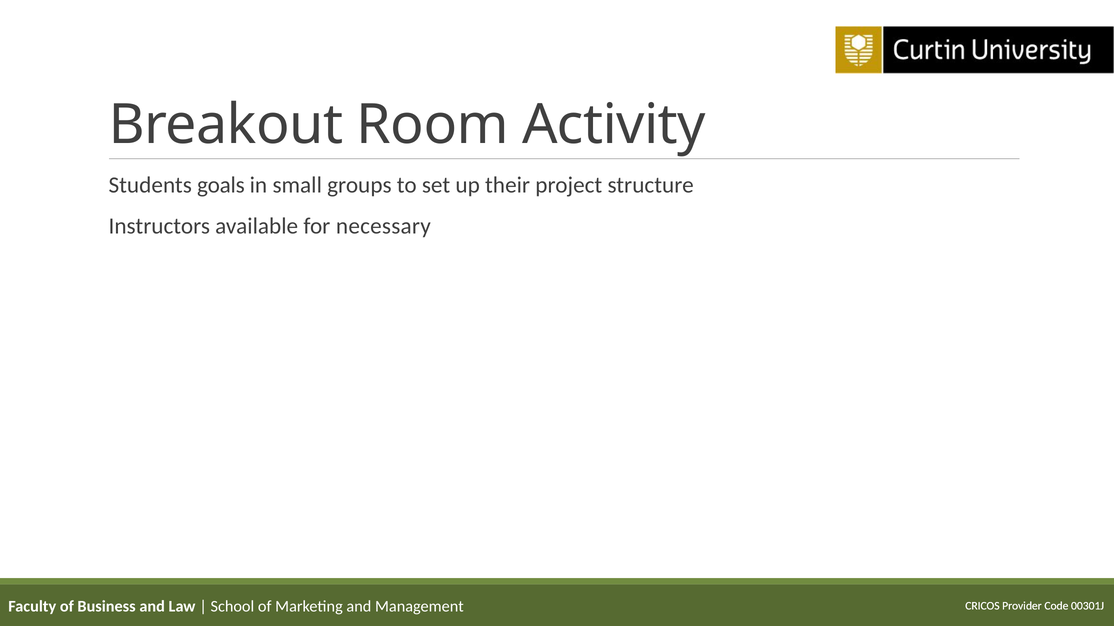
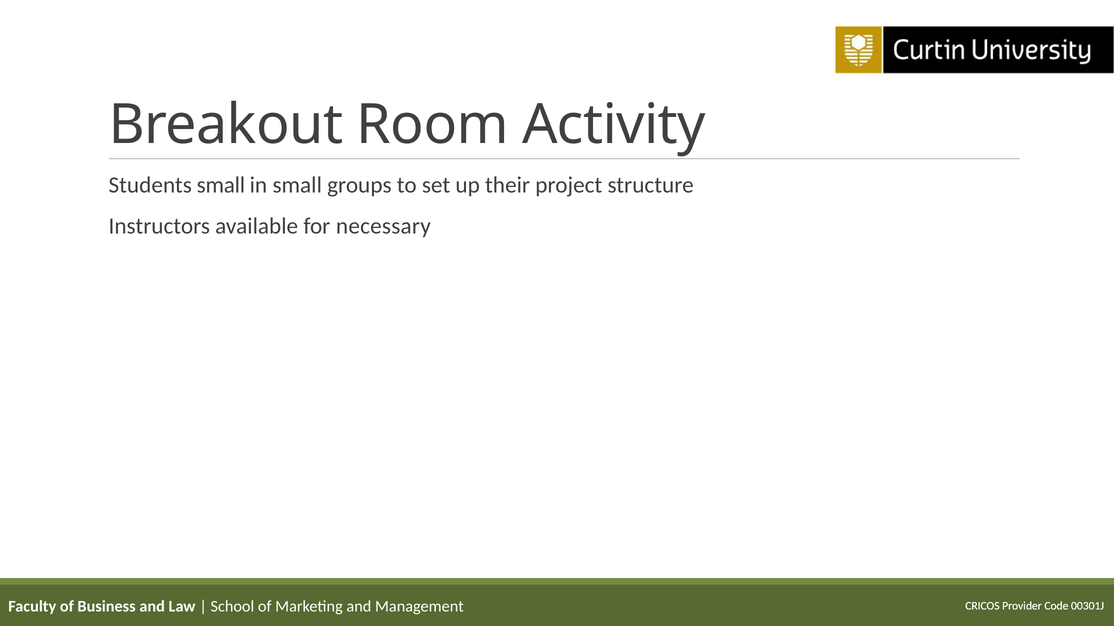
Students goals: goals -> small (221, 185)
